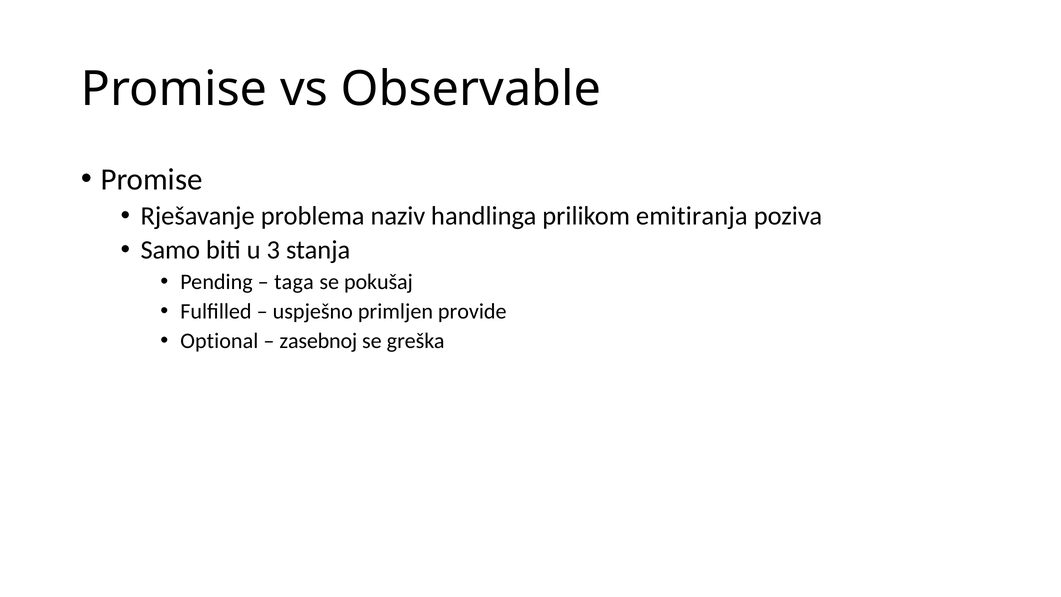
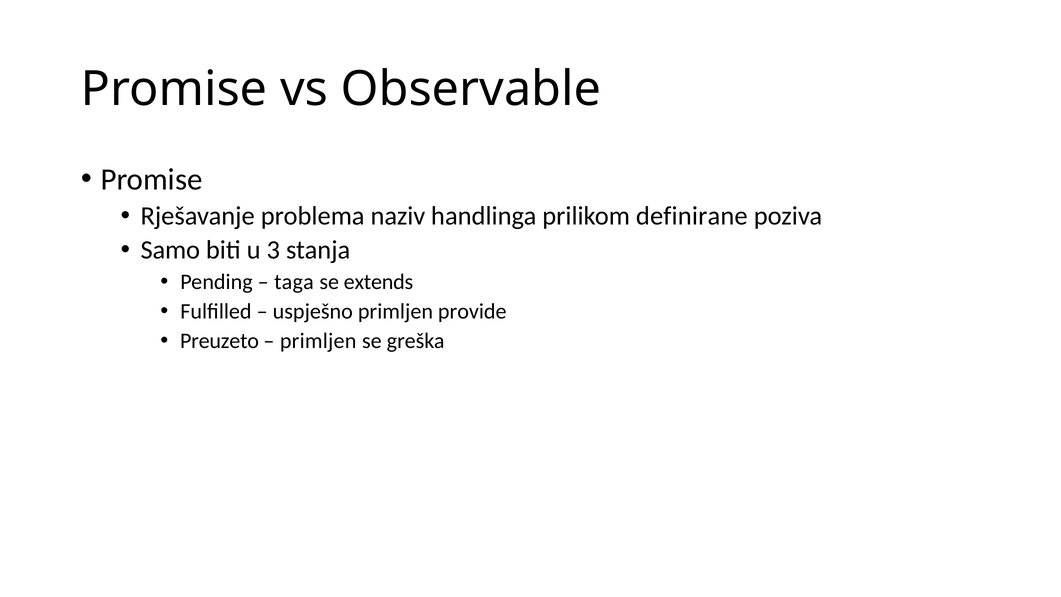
emitiranja: emitiranja -> definirane (692, 216)
pokušaj: pokušaj -> extends (378, 282)
Optional: Optional -> Preuzeto (219, 341)
zasebnoj: zasebnoj -> primljen (318, 341)
